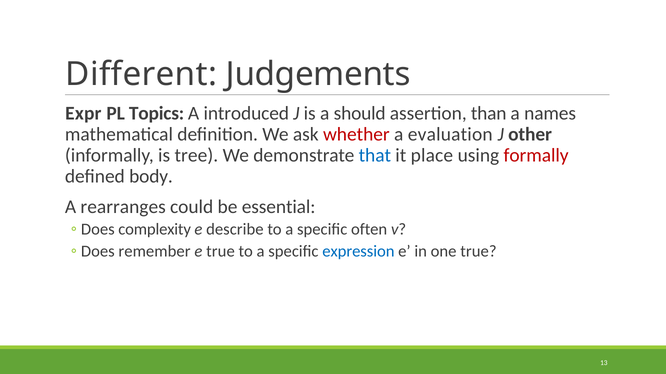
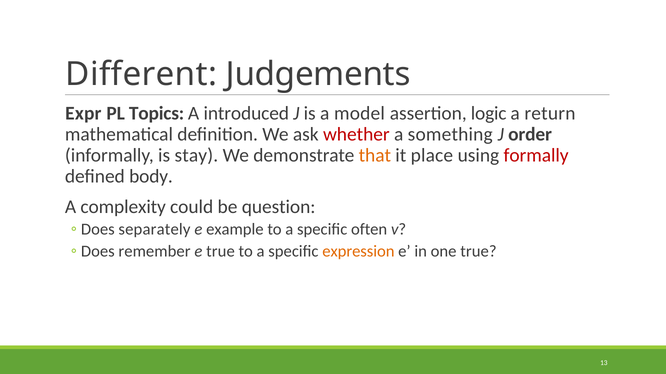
should: should -> model (359, 114)
than: than -> logic (489, 114)
names: names -> return (550, 114)
evaluation: evaluation -> something (450, 135)
other: other -> order (530, 135)
tree: tree -> stay (196, 156)
that colour: blue -> orange (375, 156)
rearranges: rearranges -> complexity (123, 207)
essential: essential -> question (279, 207)
complexity: complexity -> separately (154, 230)
describe: describe -> example (235, 230)
expression colour: blue -> orange (358, 252)
